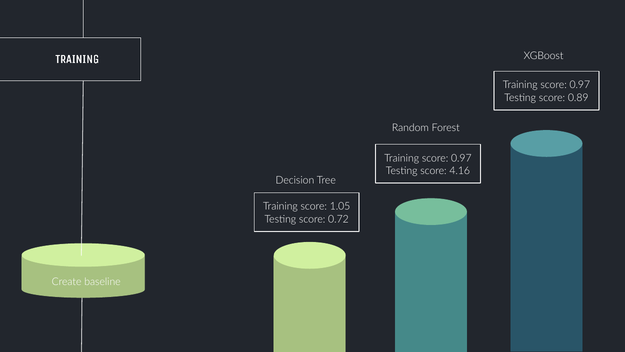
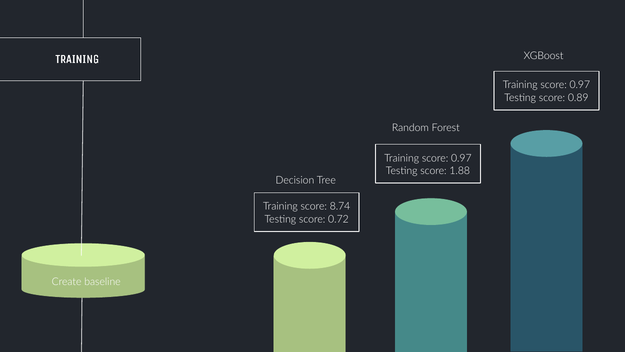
4.16: 4.16 -> 1.88 (460, 170)
1.05: 1.05 -> 8.74 (340, 206)
